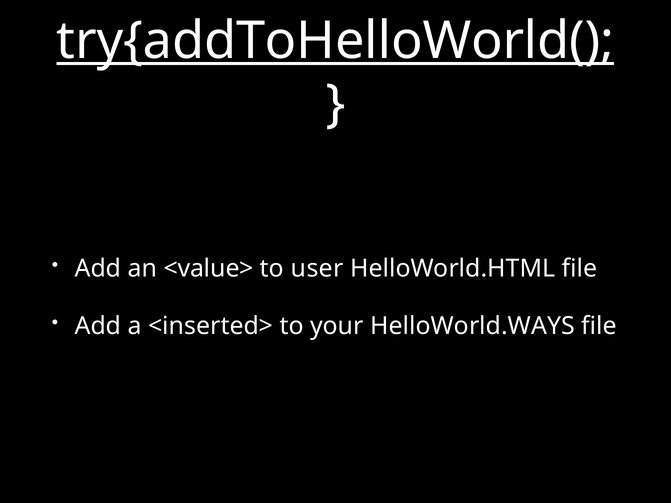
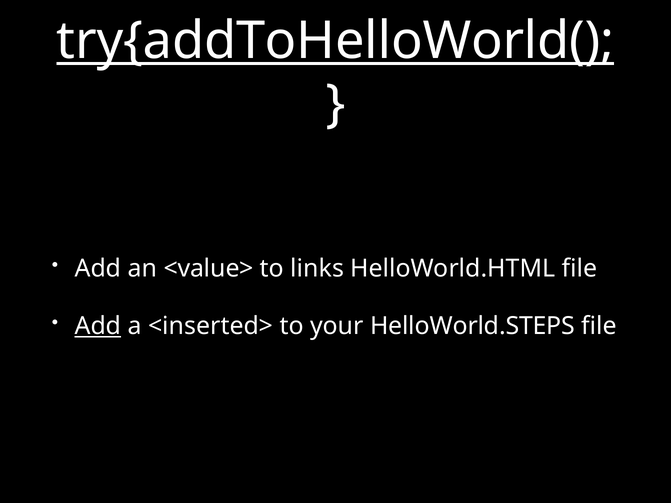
user: user -> links (317, 269)
Add underline: none -> present (98, 326)
HelloWorld.WAYS: HelloWorld.WAYS -> HelloWorld.STEPS (473, 326)
